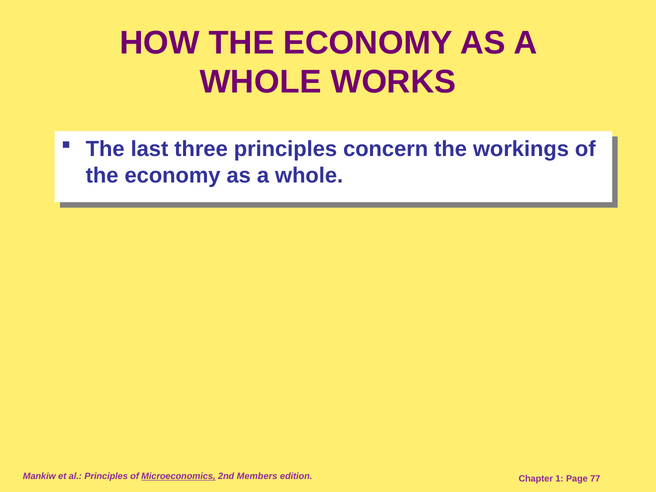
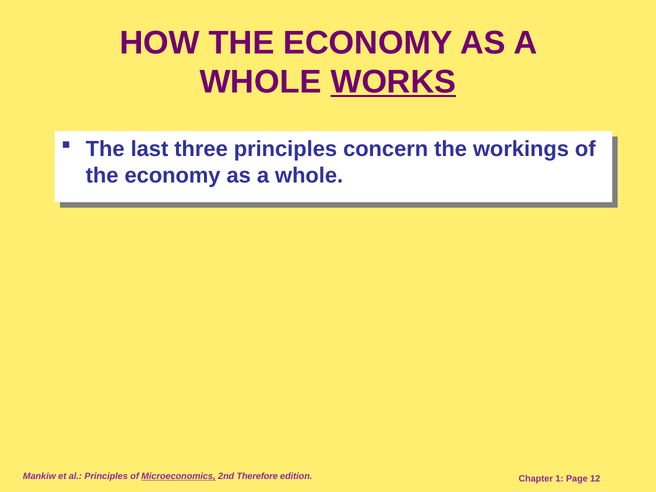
WORKS underline: none -> present (393, 82)
Members: Members -> Therefore (257, 476)
77: 77 -> 12 (595, 479)
